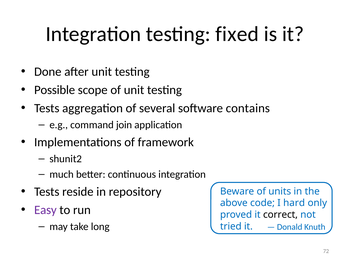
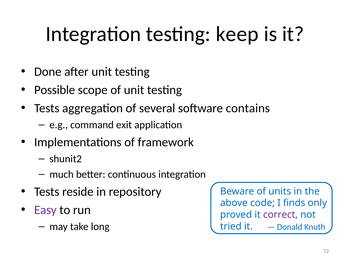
fixed: fixed -> keep (237, 34)
join: join -> exit (124, 125)
hard: hard -> finds (294, 203)
correct colour: black -> purple (280, 214)
